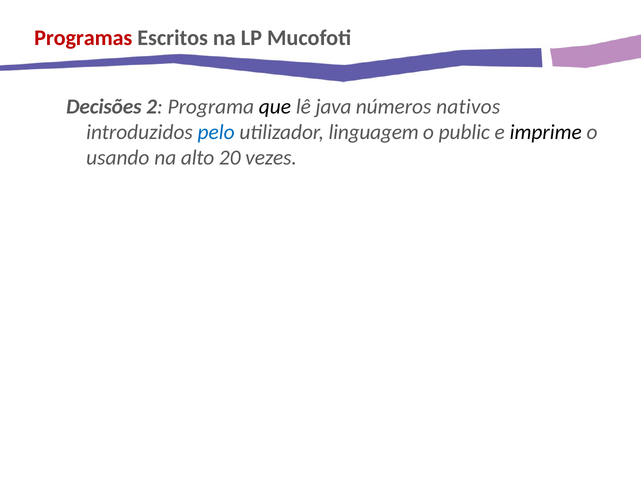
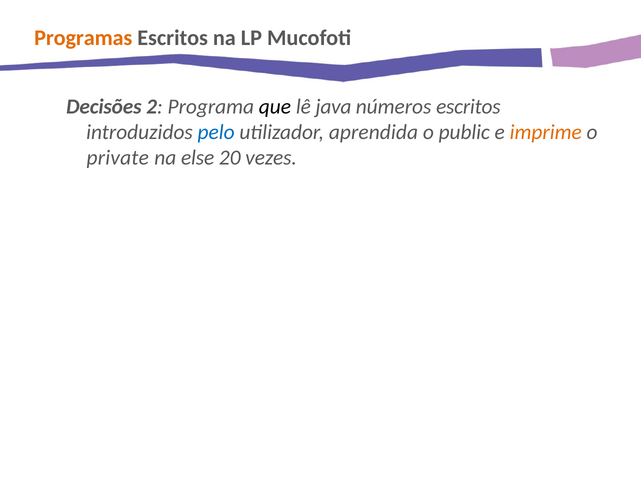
Programas colour: red -> orange (83, 38)
números nativos: nativos -> escritos (468, 106)
linguagem: linguagem -> aprendida (373, 132)
imprime colour: black -> orange (546, 132)
usando: usando -> private (118, 158)
alto: alto -> else (198, 158)
